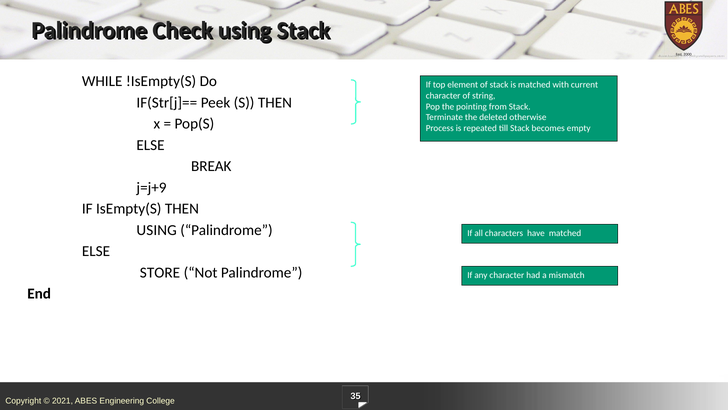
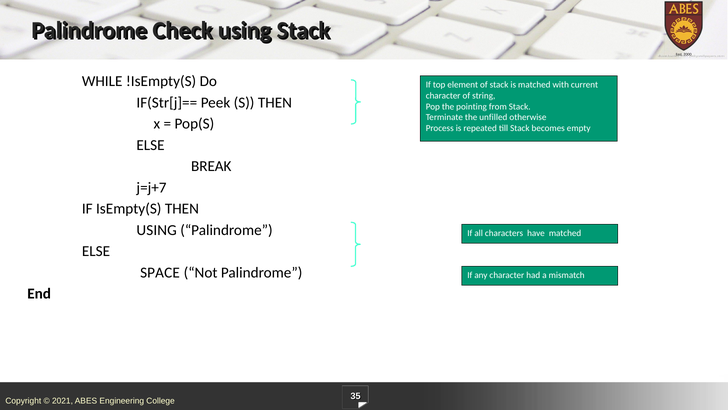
deleted: deleted -> unfilled (493, 117)
j=j+9: j=j+9 -> j=j+7 (152, 187)
STORE: STORE -> SPACE (160, 272)
